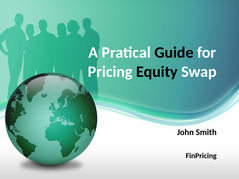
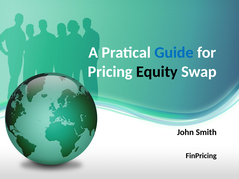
Guide colour: black -> blue (174, 53)
